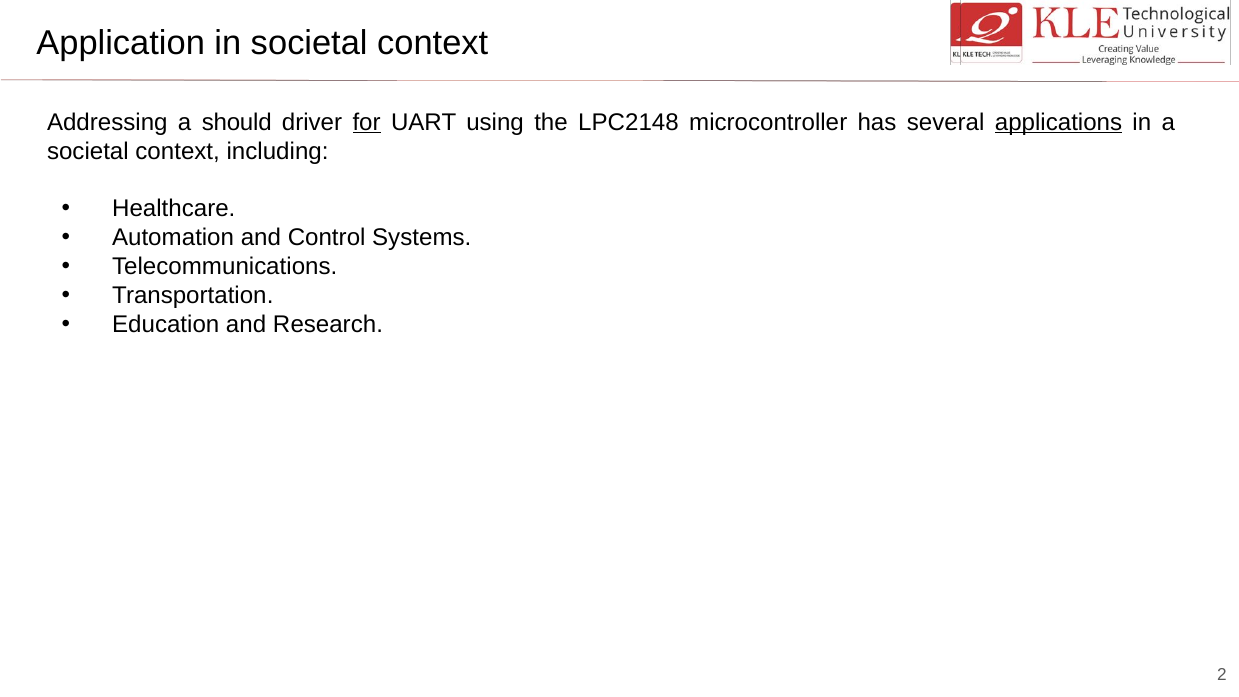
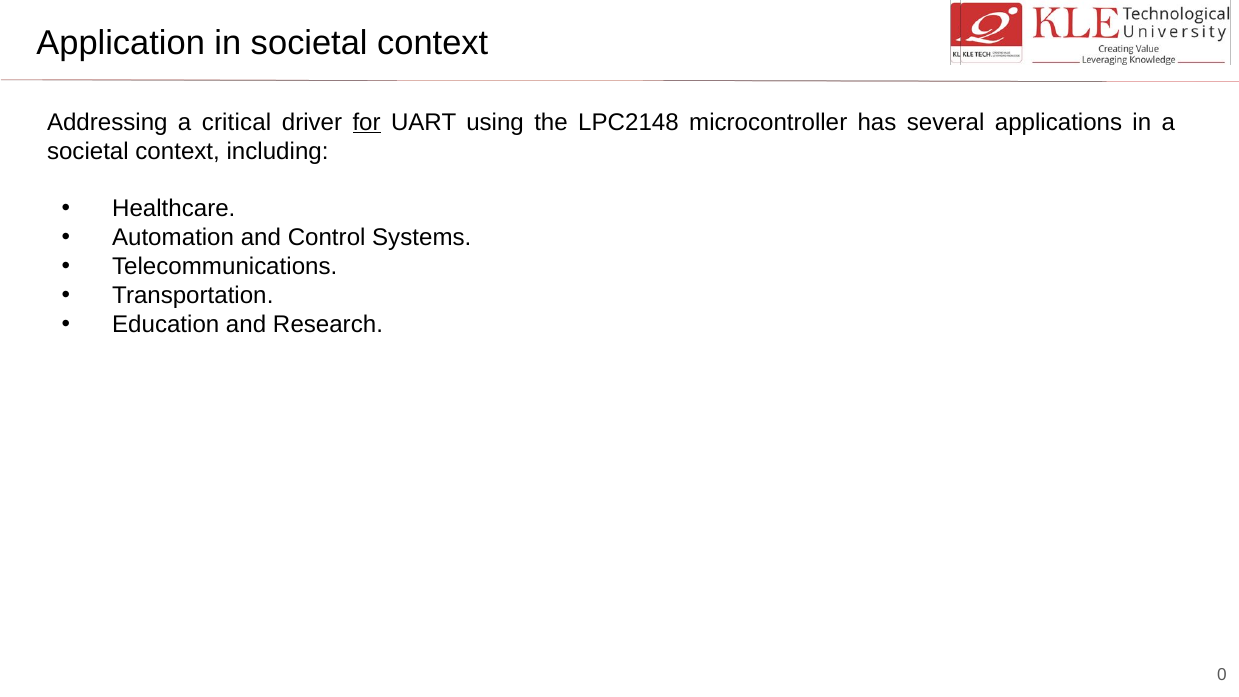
should: should -> critical (237, 122)
applications underline: present -> none (1059, 122)
2: 2 -> 0 (1222, 675)
